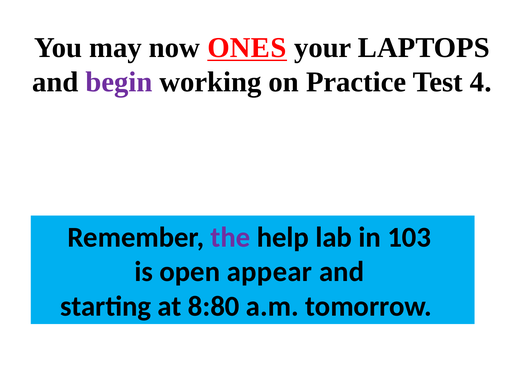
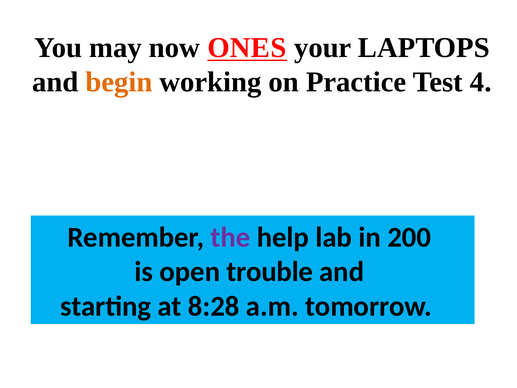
begin colour: purple -> orange (119, 82)
103: 103 -> 200 (409, 237)
appear: appear -> trouble (270, 272)
8:80: 8:80 -> 8:28 (214, 306)
